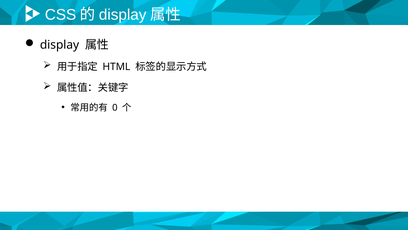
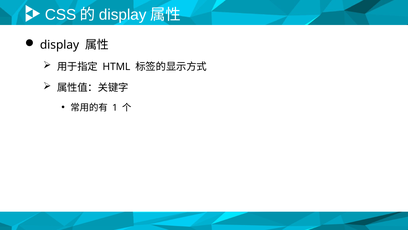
0: 0 -> 1 (115, 107)
